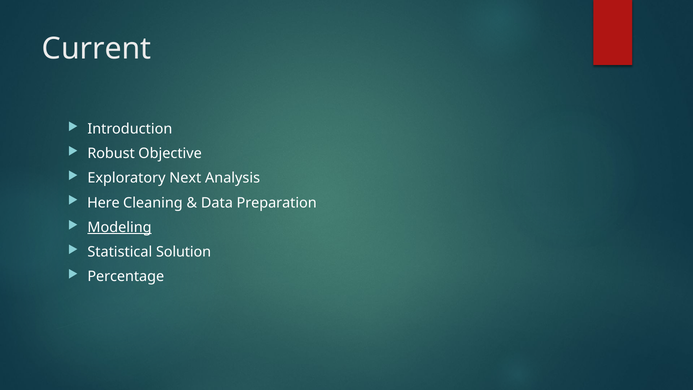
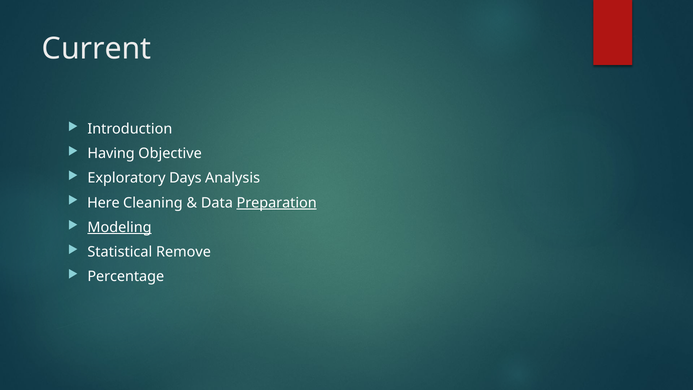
Robust: Robust -> Having (111, 154)
Next: Next -> Days (185, 178)
Preparation underline: none -> present (277, 203)
Solution: Solution -> Remove (183, 252)
